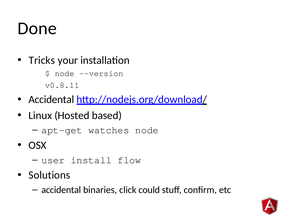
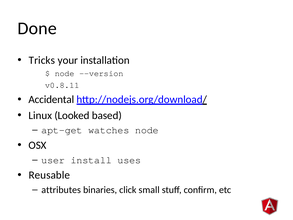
Hosted: Hosted -> Looked (72, 115)
flow: flow -> uses (129, 160)
Solutions: Solutions -> Reusable (49, 175)
accidental: accidental -> attributes (61, 190)
could: could -> small (149, 190)
